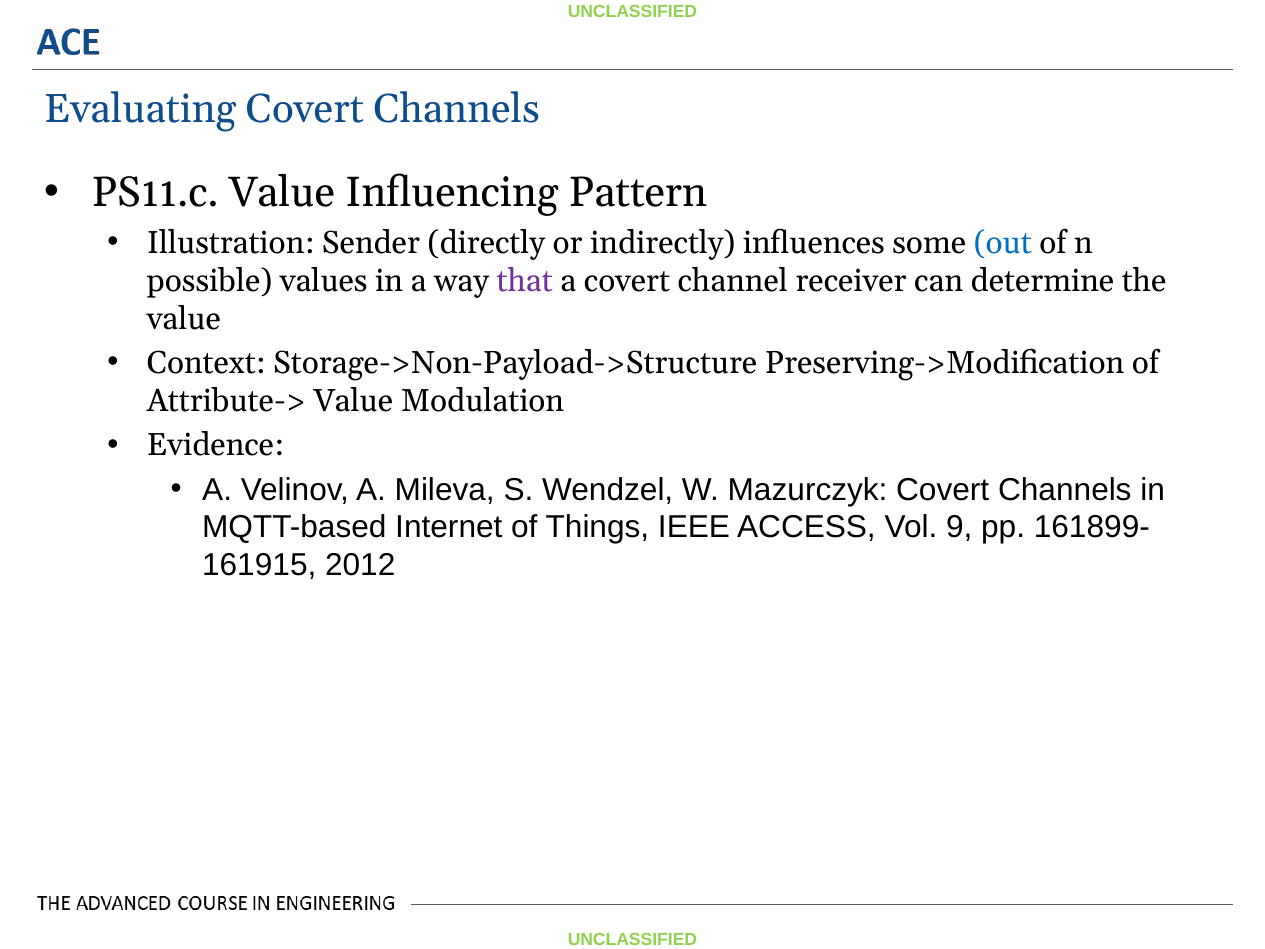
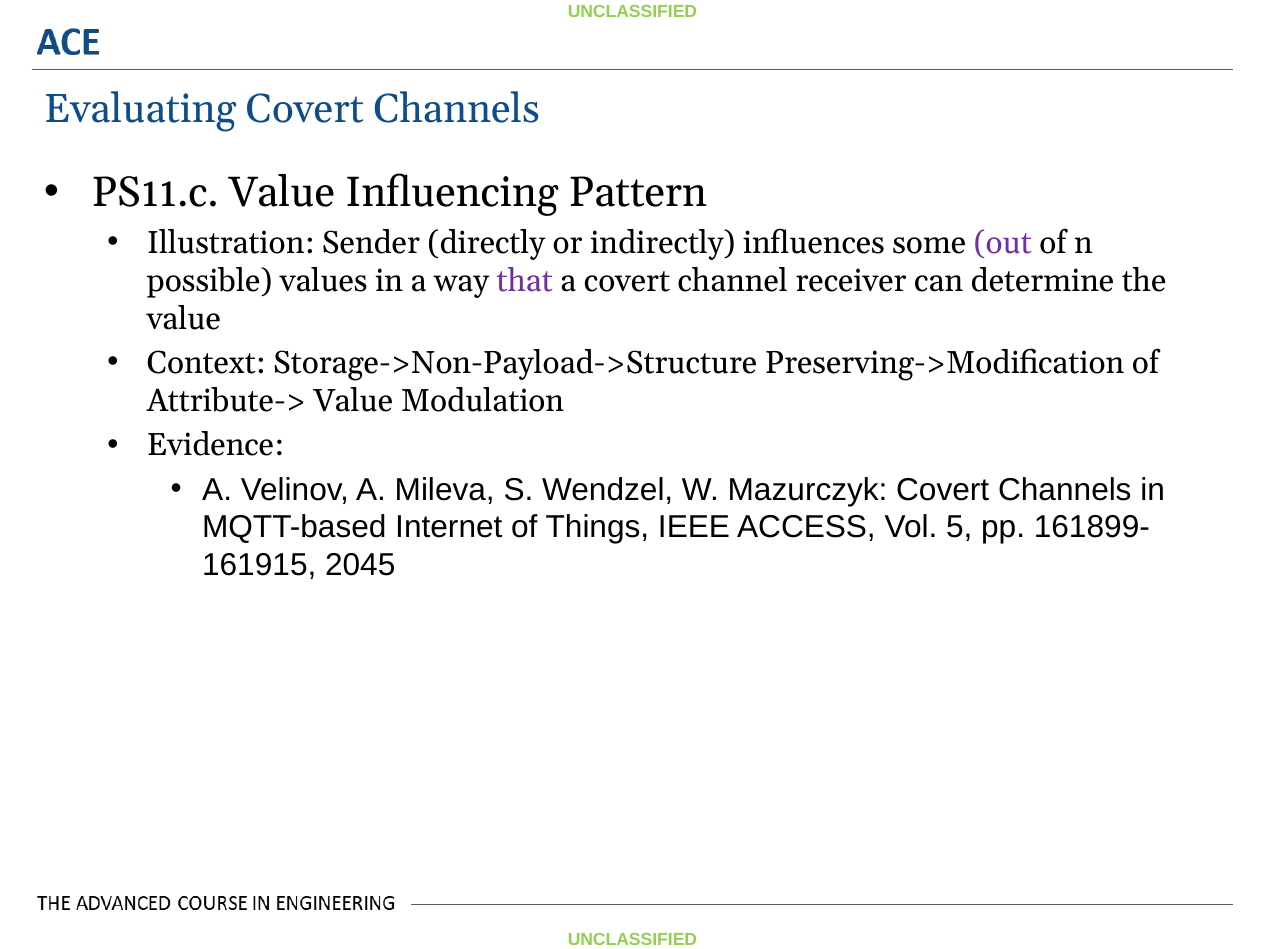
out colour: blue -> purple (1003, 243)
9: 9 -> 5 (959, 527)
2012: 2012 -> 2045 (360, 565)
